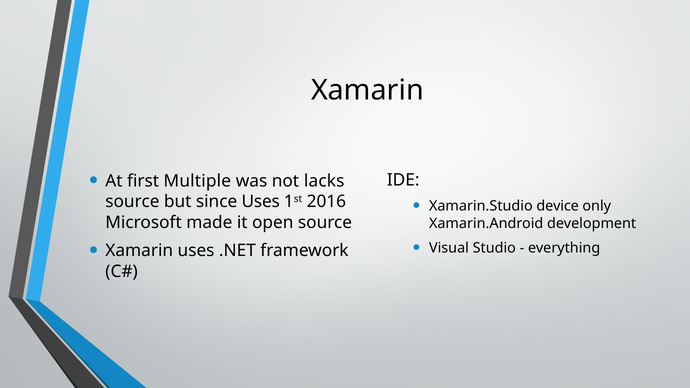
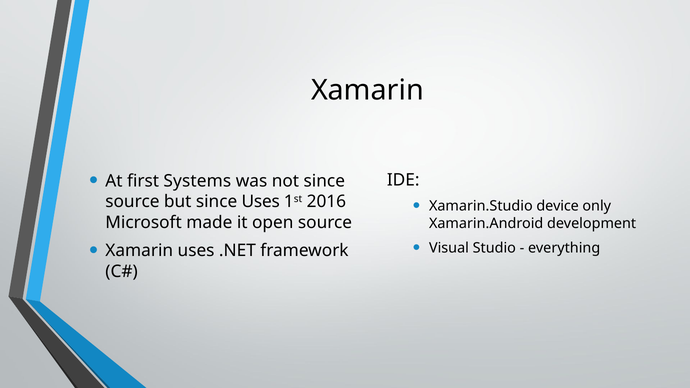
Multiple: Multiple -> Systems (197, 181)
not lacks: lacks -> since (324, 181)
